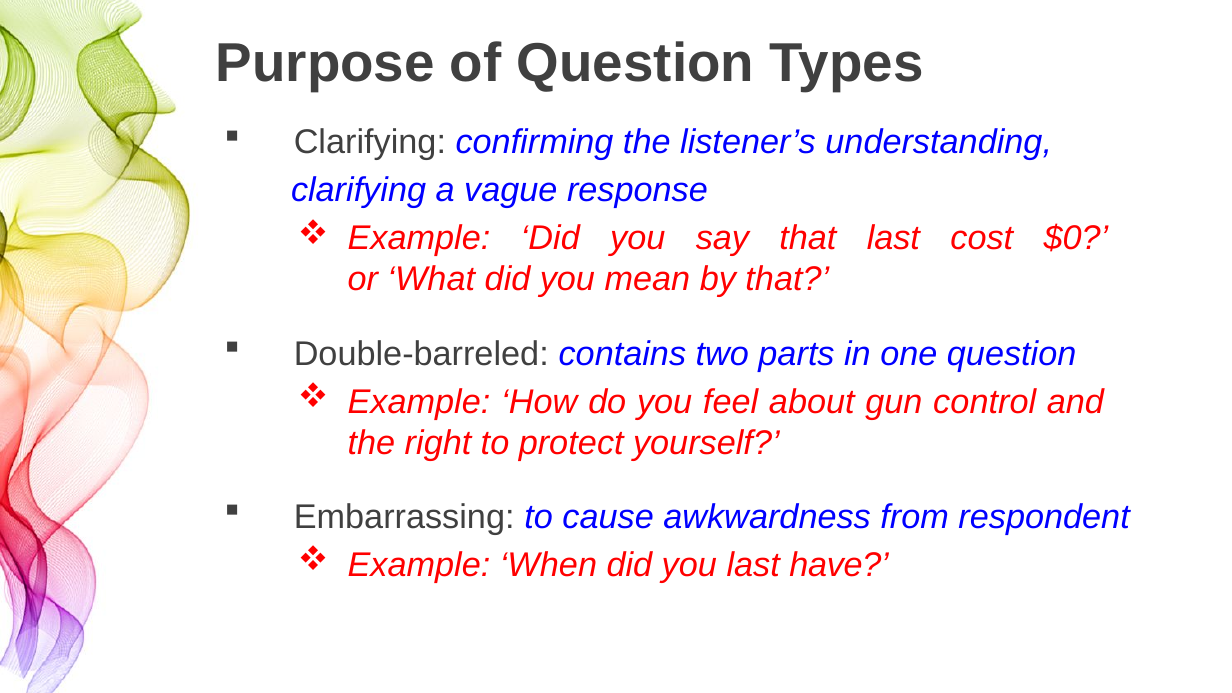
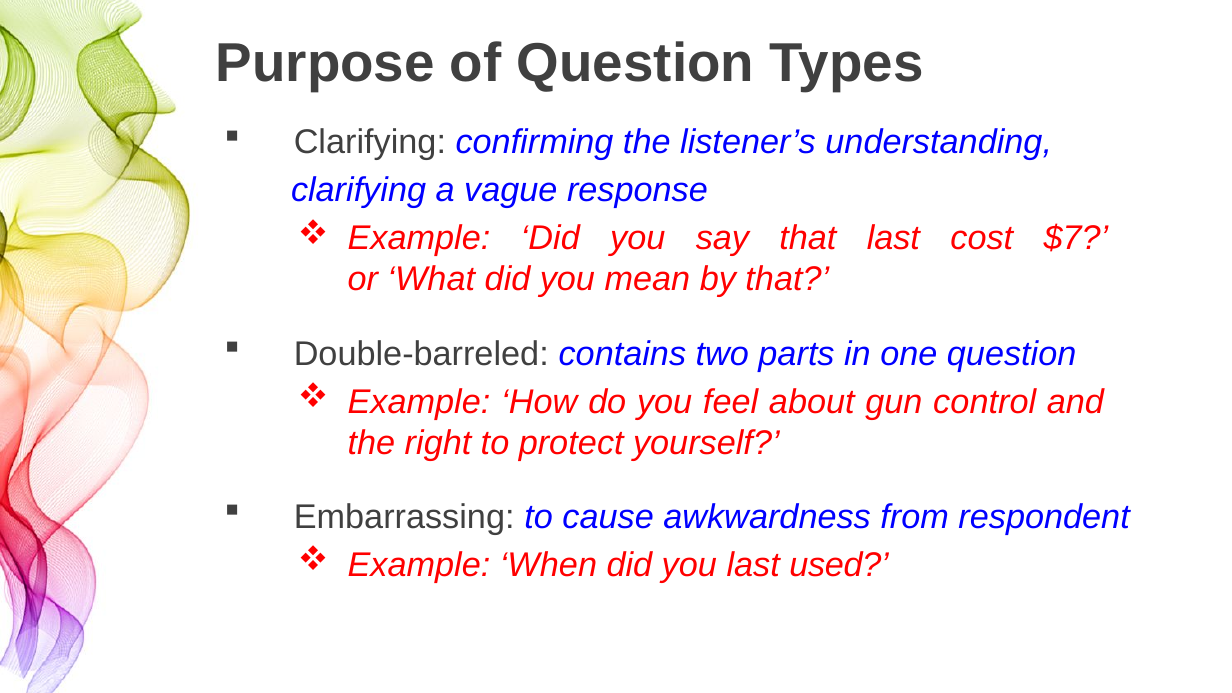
$0: $0 -> $7 (1076, 238)
have: have -> used (839, 565)
